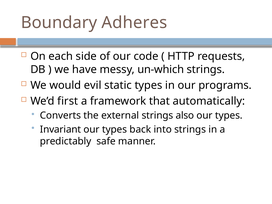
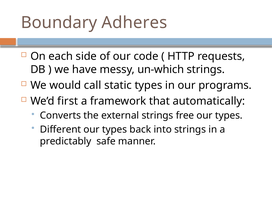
evil: evil -> call (93, 85)
also: also -> free (185, 116)
Invariant: Invariant -> Different (60, 129)
